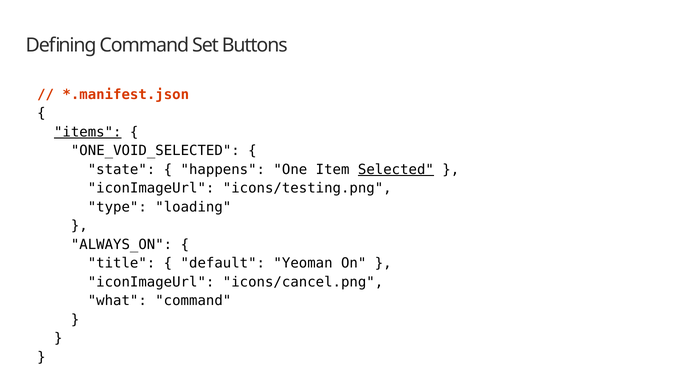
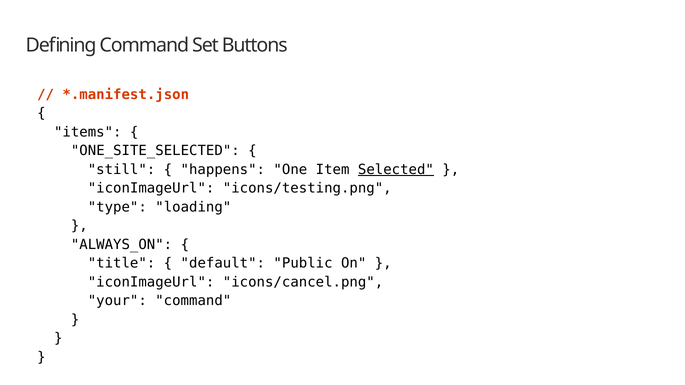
items underline: present -> none (88, 132)
ONE_VOID_SELECTED: ONE_VOID_SELECTED -> ONE_SITE_SELECTED (155, 151)
state: state -> still (122, 170)
Yeoman: Yeoman -> Public (303, 263)
what: what -> your (117, 301)
